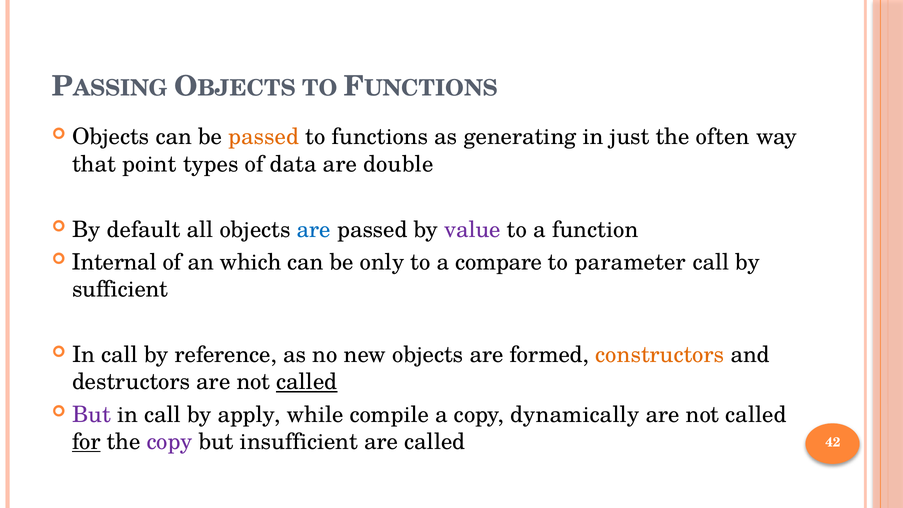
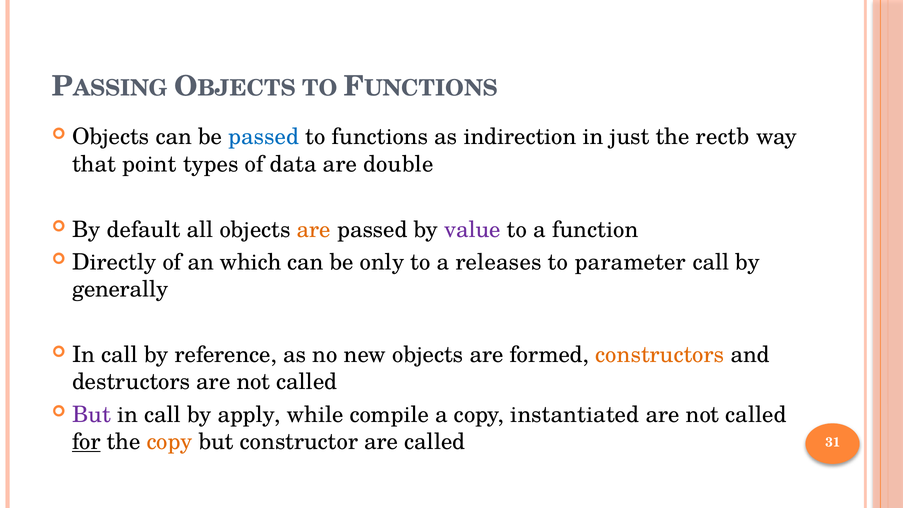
passed colour: orange -> blue (264, 137)
generating: generating -> indirection (520, 137)
often: often -> rectb (723, 137)
are colour: blue -> orange (314, 230)
Internal: Internal -> Directly (114, 262)
compare: compare -> releases (499, 262)
sufficient: sufficient -> generally (120, 289)
called underline: present -> none (307, 382)
dynamically: dynamically -> instantiated (575, 415)
copy colour: purple -> orange (170, 442)
insufficient: insufficient -> constructor (299, 442)
42: 42 -> 31 (833, 443)
